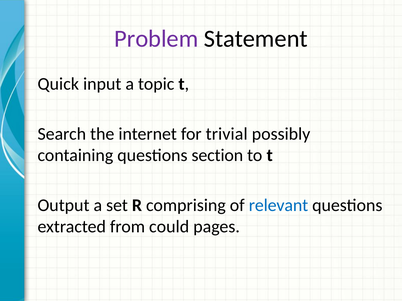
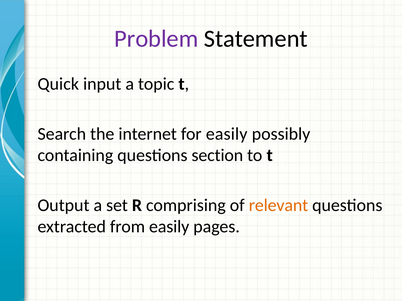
for trivial: trivial -> easily (227, 134)
relevant colour: blue -> orange (278, 206)
from could: could -> easily (169, 227)
